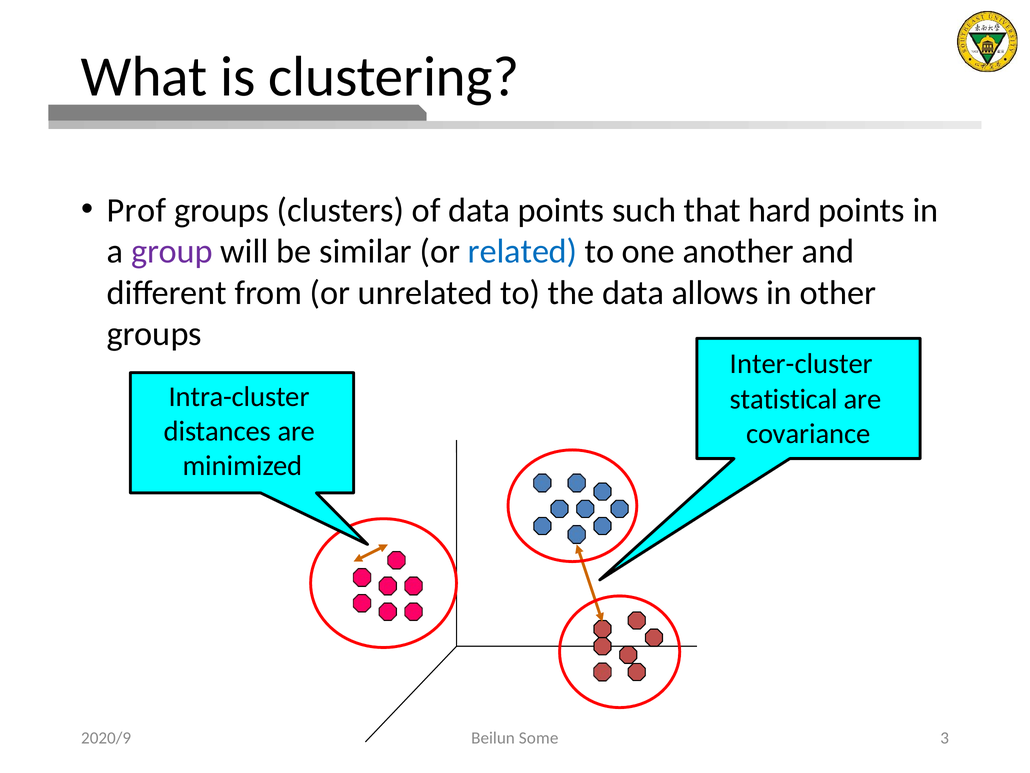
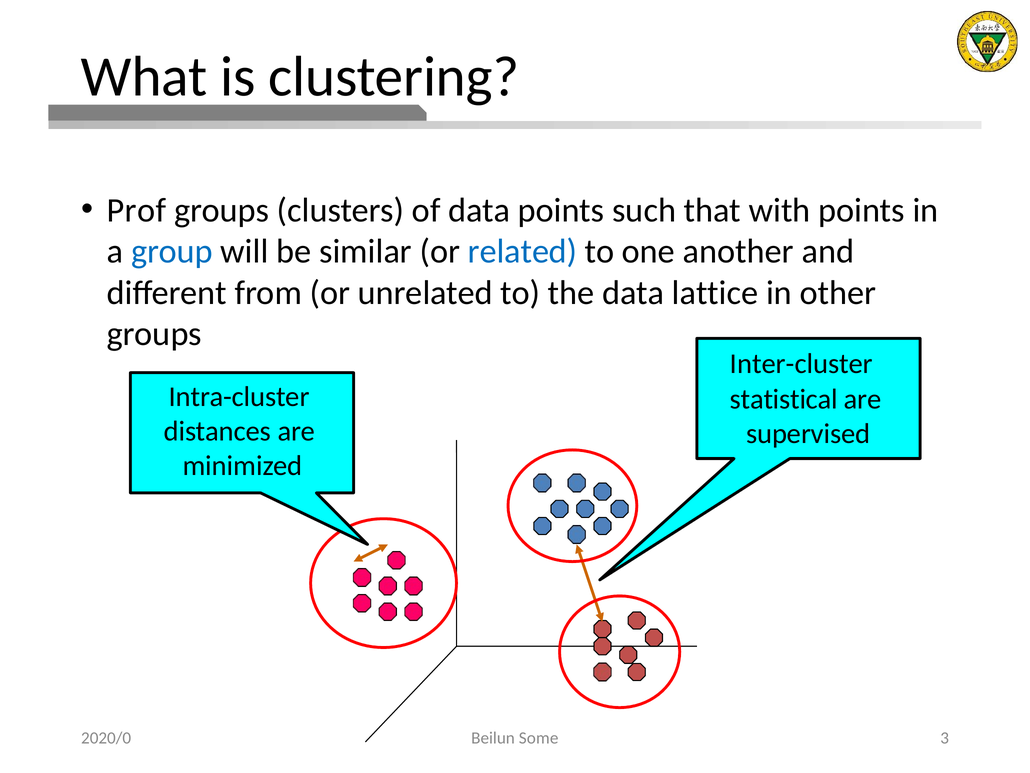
hard: hard -> with (780, 210)
group colour: purple -> blue (172, 251)
allows: allows -> lattice (715, 292)
covariance: covariance -> supervised (808, 433)
2020/9: 2020/9 -> 2020/0 (106, 738)
